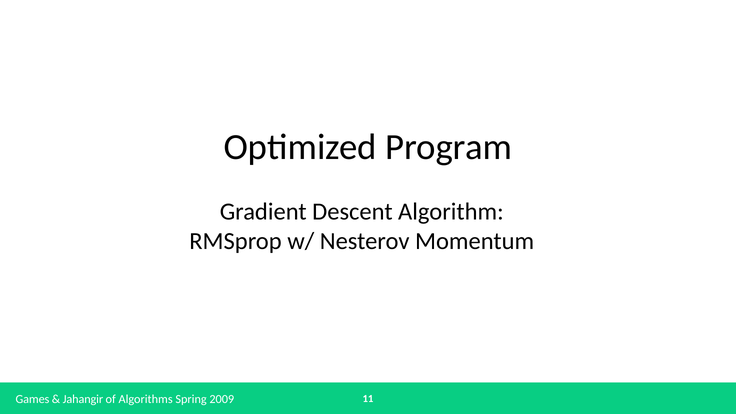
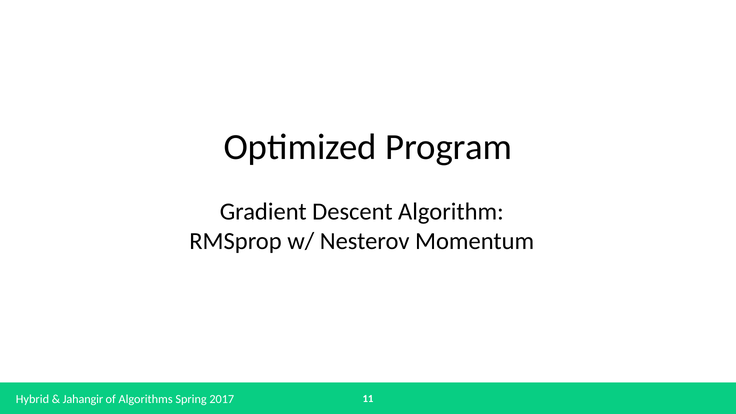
Games: Games -> Hybrid (32, 399)
2009: 2009 -> 2017 (222, 399)
